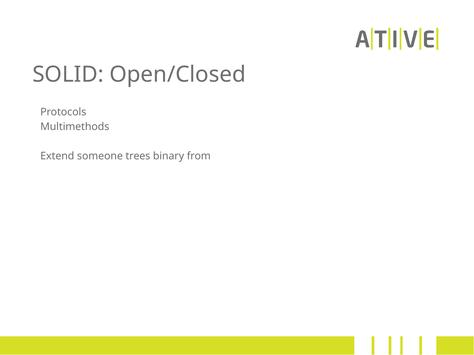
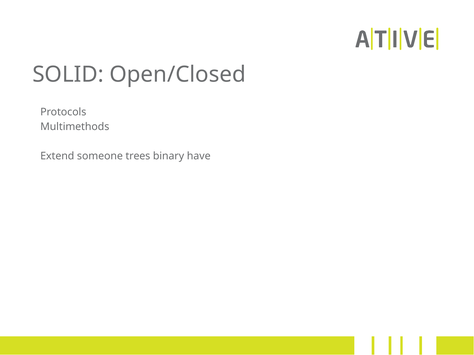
from: from -> have (199, 156)
